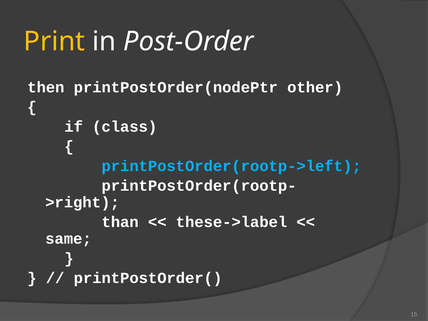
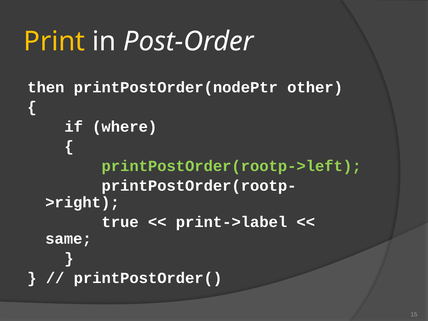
class: class -> where (125, 127)
printPostOrder(rootp->left colour: light blue -> light green (232, 166)
than: than -> true (120, 222)
these->label: these->label -> print->label (232, 222)
